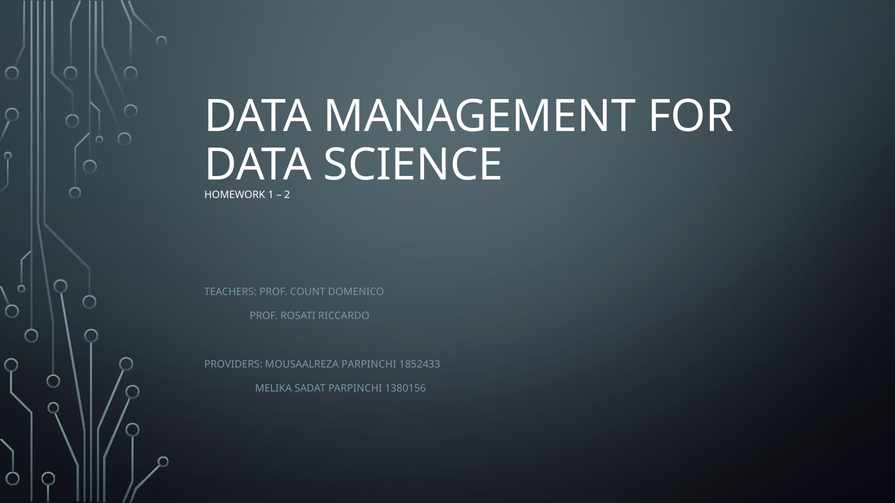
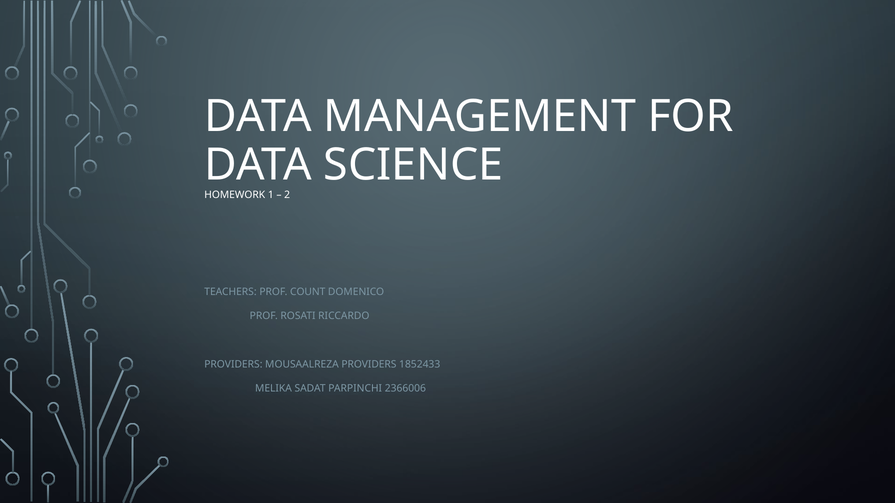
MOUSAALREZA PARPINCHI: PARPINCHI -> PROVIDERS (369, 365)
1380156: 1380156 -> 2366006 (405, 389)
